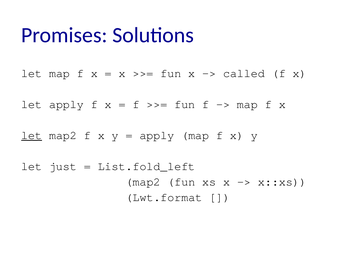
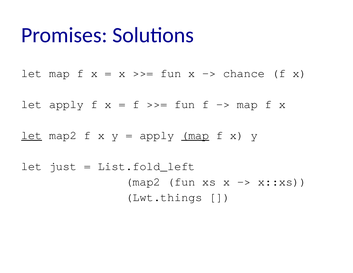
called: called -> chance (244, 73)
map underline: none -> present (195, 135)
Lwt.format: Lwt.format -> Lwt.things (164, 197)
